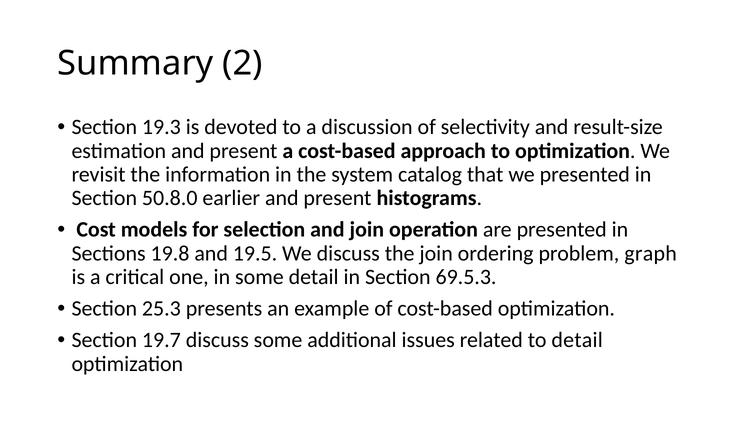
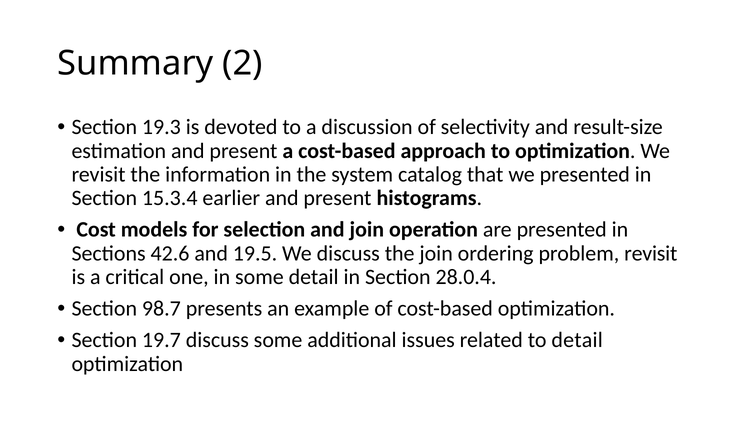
50.8.0: 50.8.0 -> 15.3.4 (170, 198)
19.8: 19.8 -> 42.6 (170, 254)
problem graph: graph -> revisit (651, 254)
69.5.3: 69.5.3 -> 28.0.4 (466, 278)
25.3: 25.3 -> 98.7 (161, 309)
